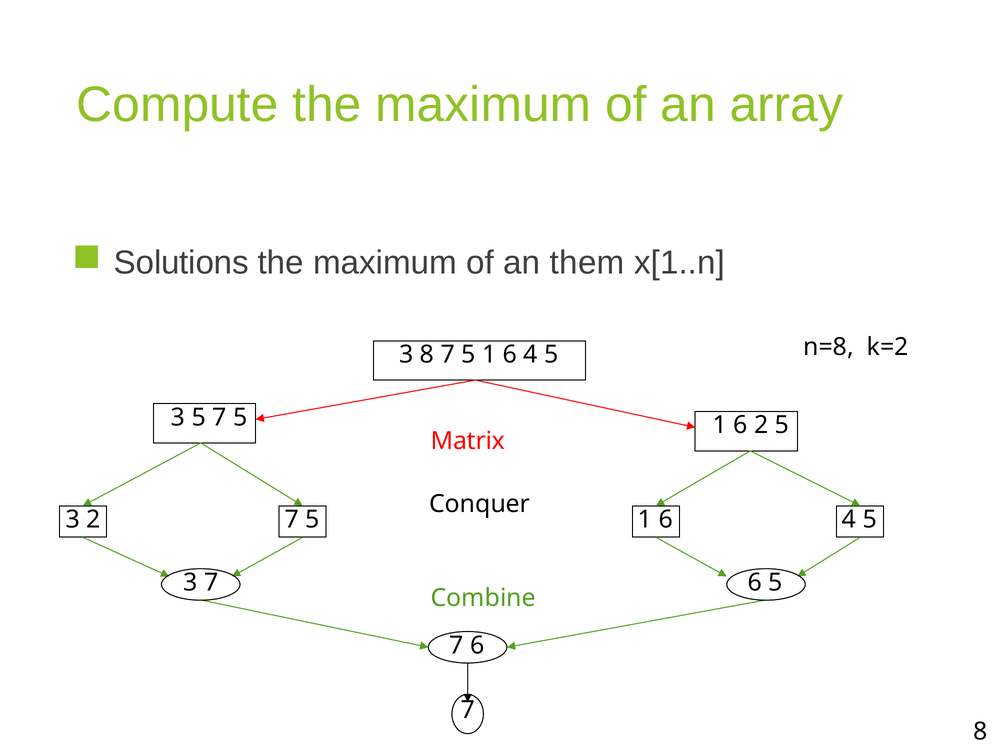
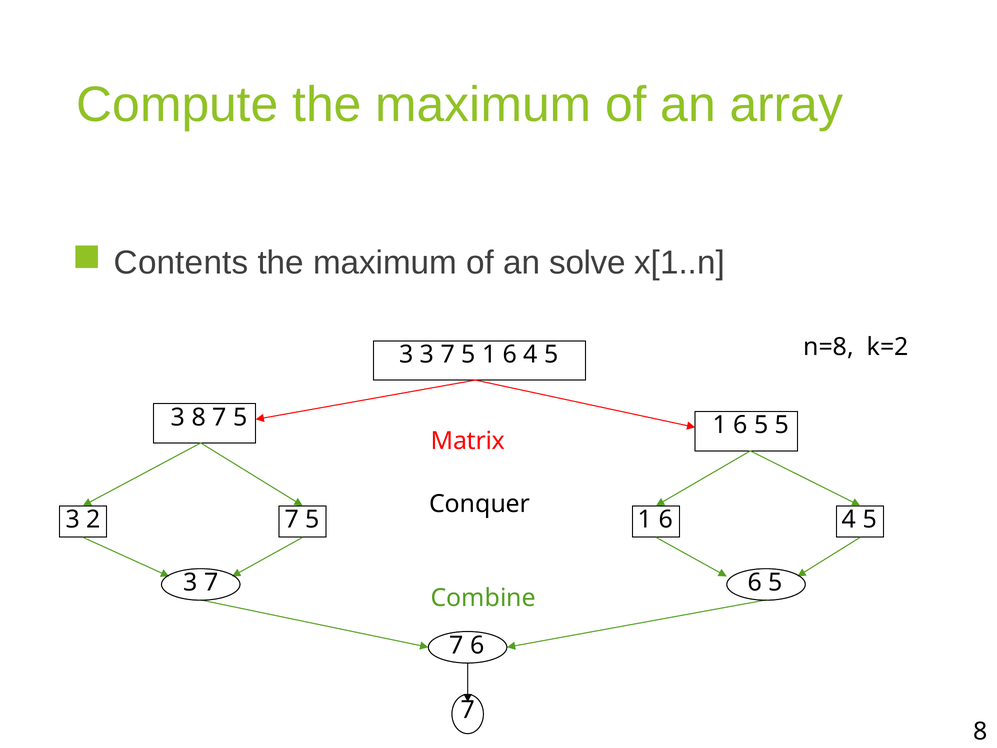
Solutions: Solutions -> Contents (181, 263)
them: them -> solve (588, 263)
3 8: 8 -> 3 (427, 354)
3 5: 5 -> 8 (199, 417)
1 6 2: 2 -> 5 (761, 425)
